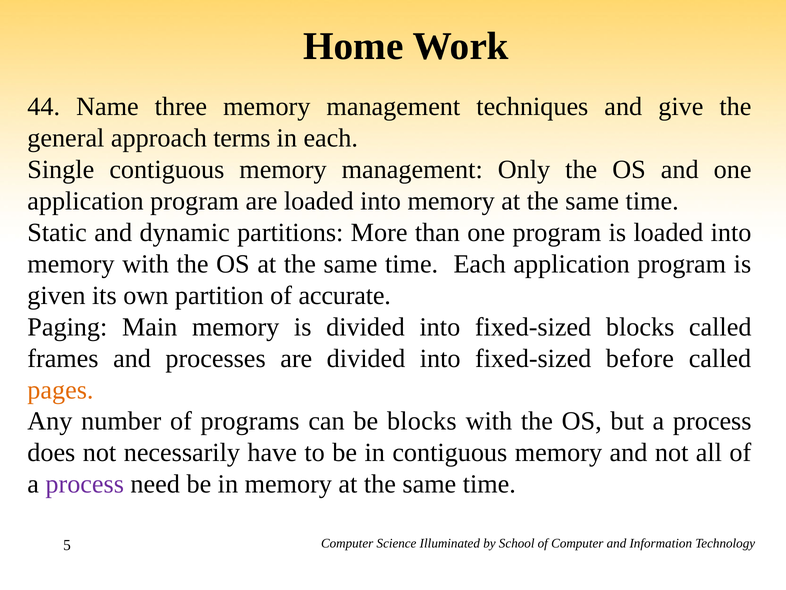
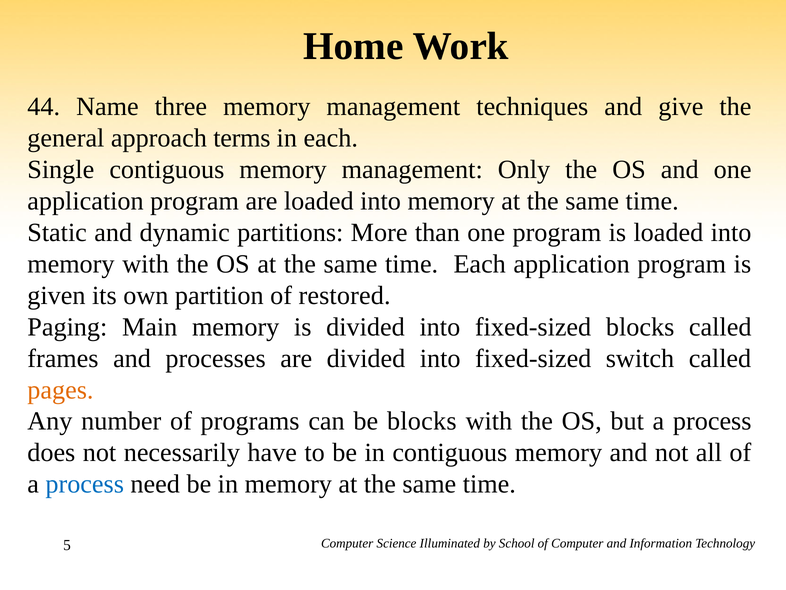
accurate: accurate -> restored (345, 295)
before: before -> switch (640, 358)
process colour: purple -> blue (85, 484)
